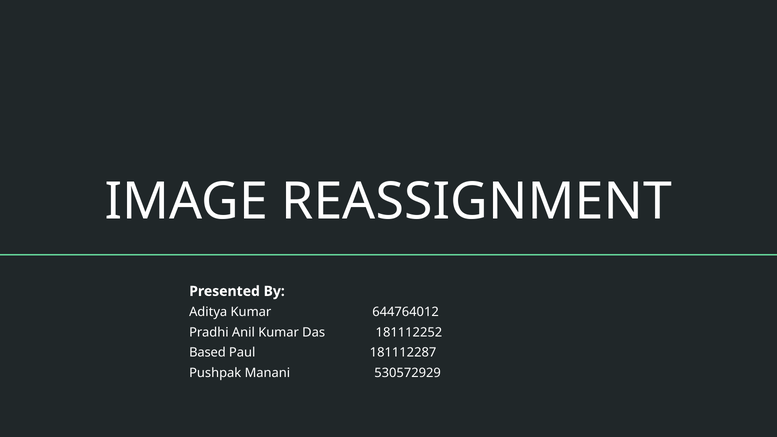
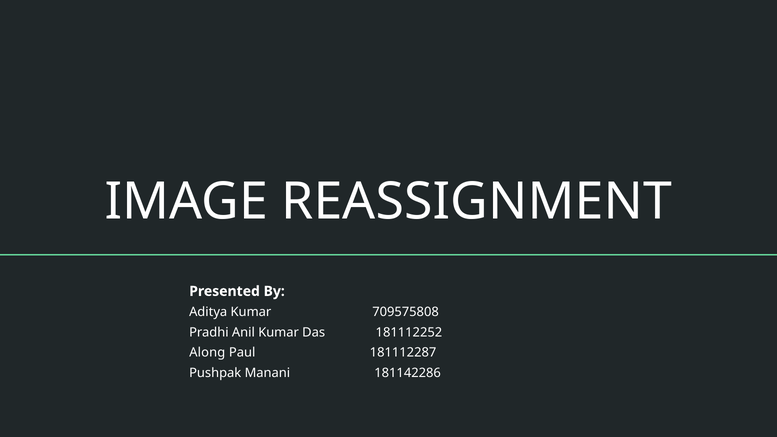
644764012: 644764012 -> 709575808 (406, 312)
Based: Based -> Along (207, 353)
530572929: 530572929 -> 181142286 (408, 373)
